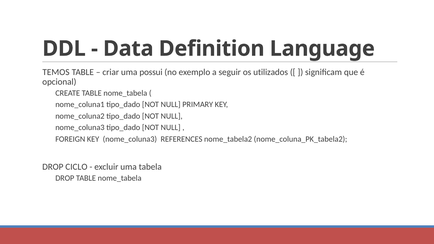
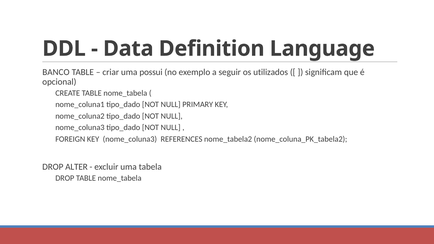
TEMOS: TEMOS -> BANCO (56, 72)
CICLO: CICLO -> ALTER (77, 167)
